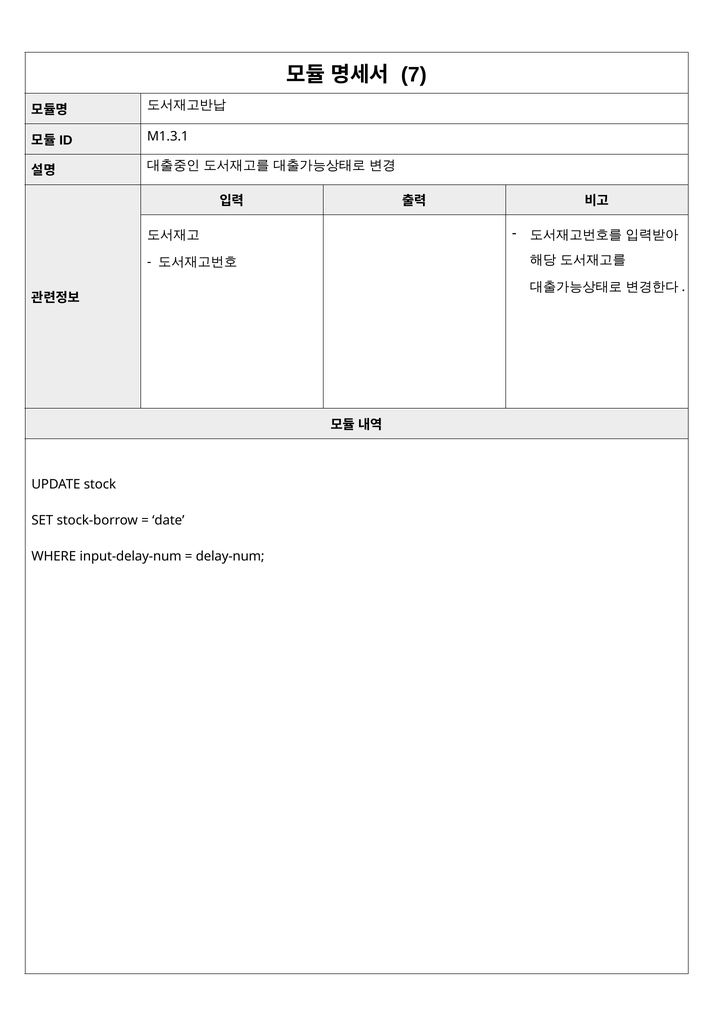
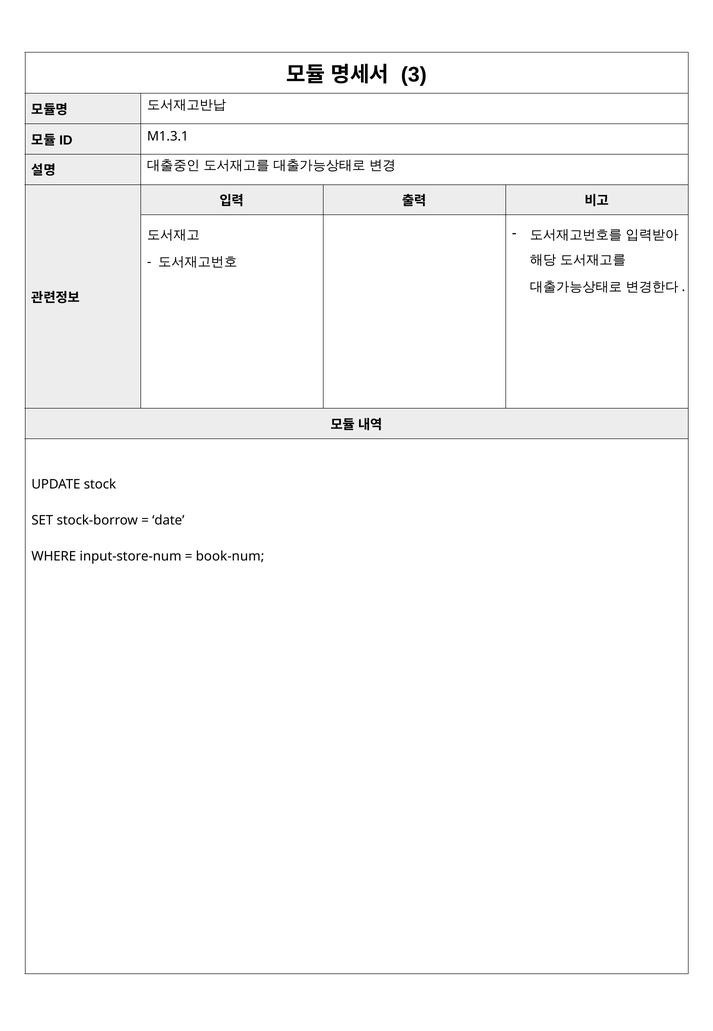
7: 7 -> 3 (414, 75)
input-delay-num: input-delay-num -> input-store-num (131, 556)
delay-num: delay-num -> book-num (230, 556)
